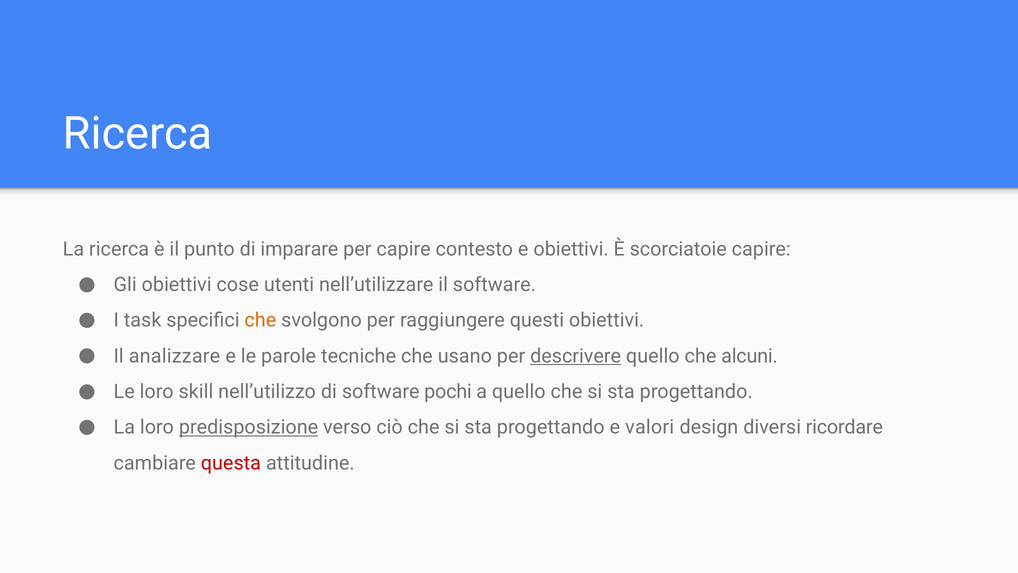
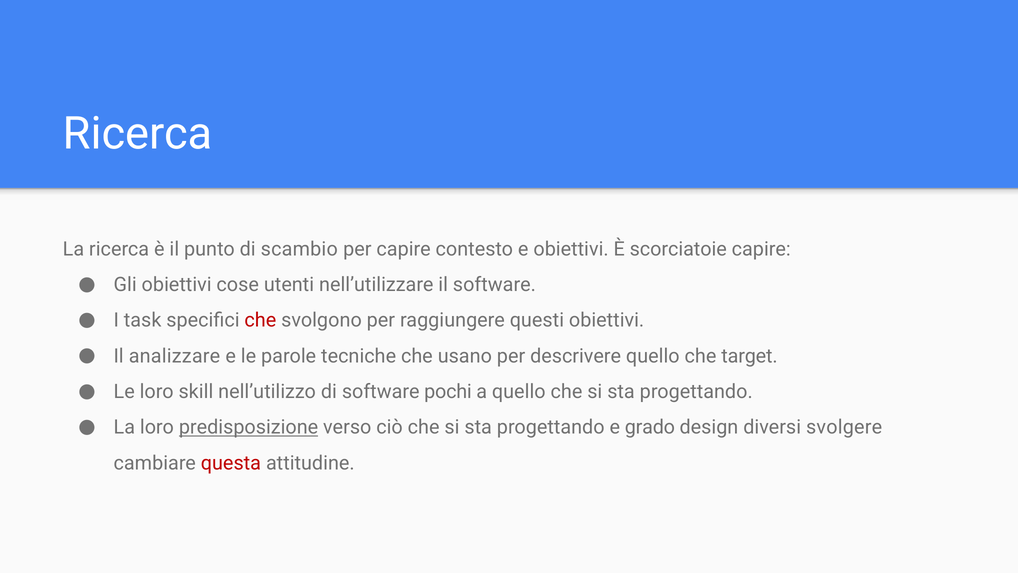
imparare: imparare -> scambio (299, 249)
che colour: orange -> red (260, 320)
descrivere underline: present -> none (576, 356)
alcuni: alcuni -> target (749, 356)
valori: valori -> grado (650, 427)
ricordare: ricordare -> svolgere (844, 427)
